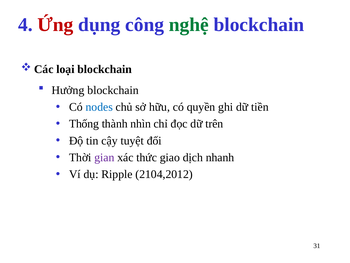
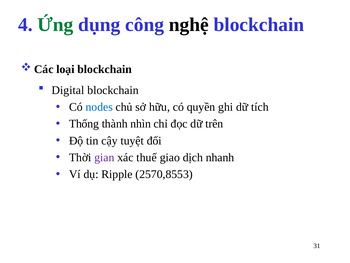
Ứng colour: red -> green (55, 25)
nghệ colour: green -> black (189, 25)
Hưởng: Hưởng -> Digital (68, 90)
tiền: tiền -> tích (260, 107)
thức: thức -> thuế (147, 157)
2104,2012: 2104,2012 -> 2570,8553 (164, 174)
